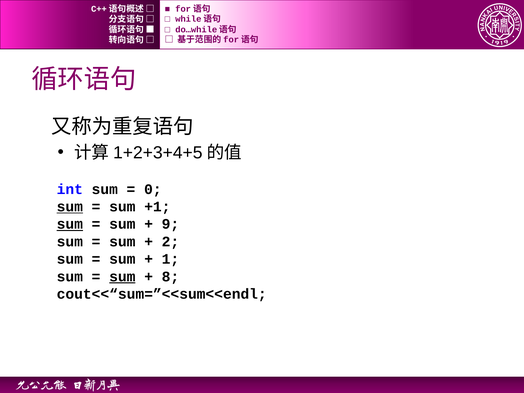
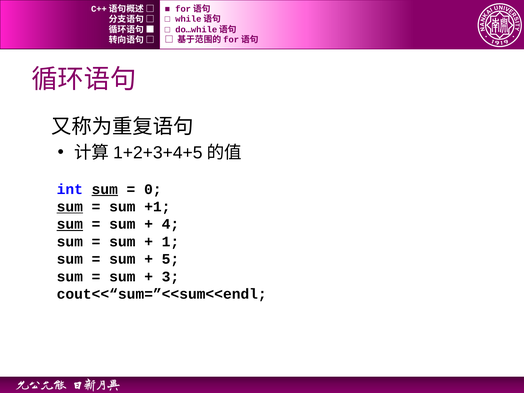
sum underline: none -> present (105, 189)
9: 9 -> 4 (170, 224)
2: 2 -> 1 (170, 242)
1: 1 -> 5 (170, 259)
sum underline: present -> none (122, 277)
8: 8 -> 3 (170, 277)
